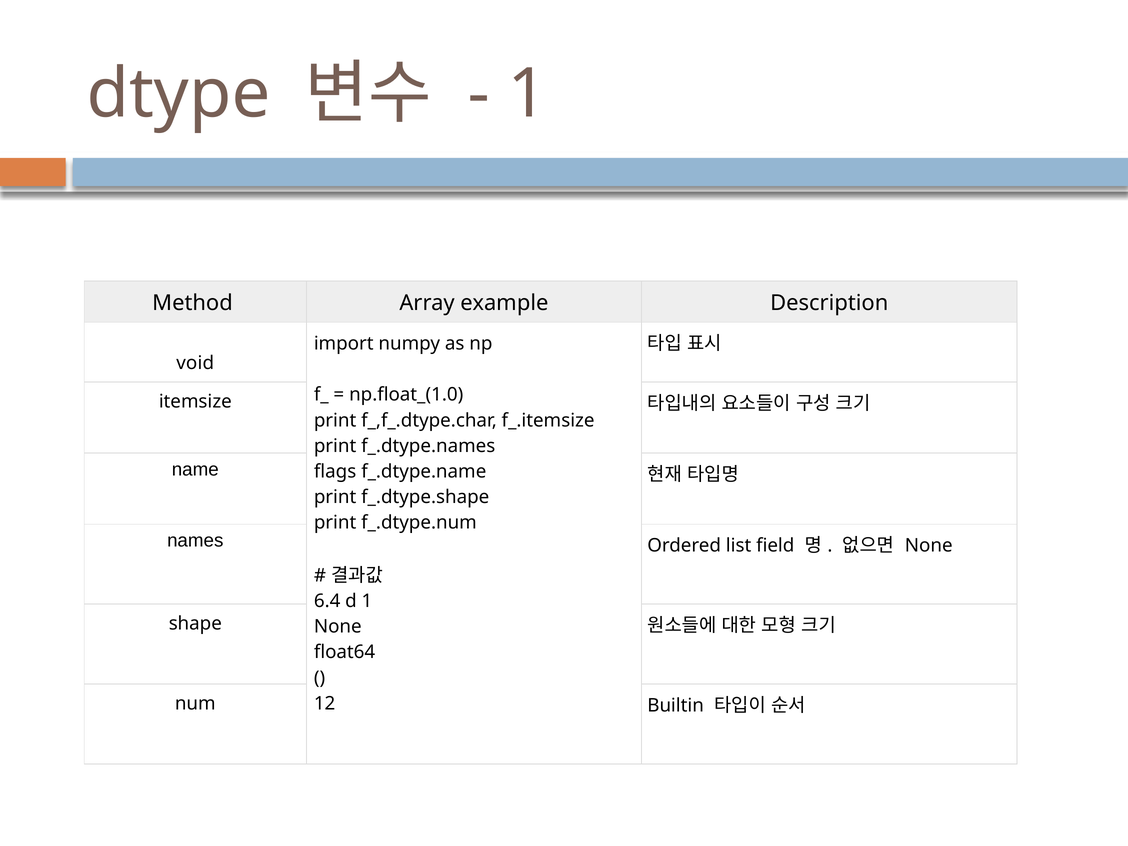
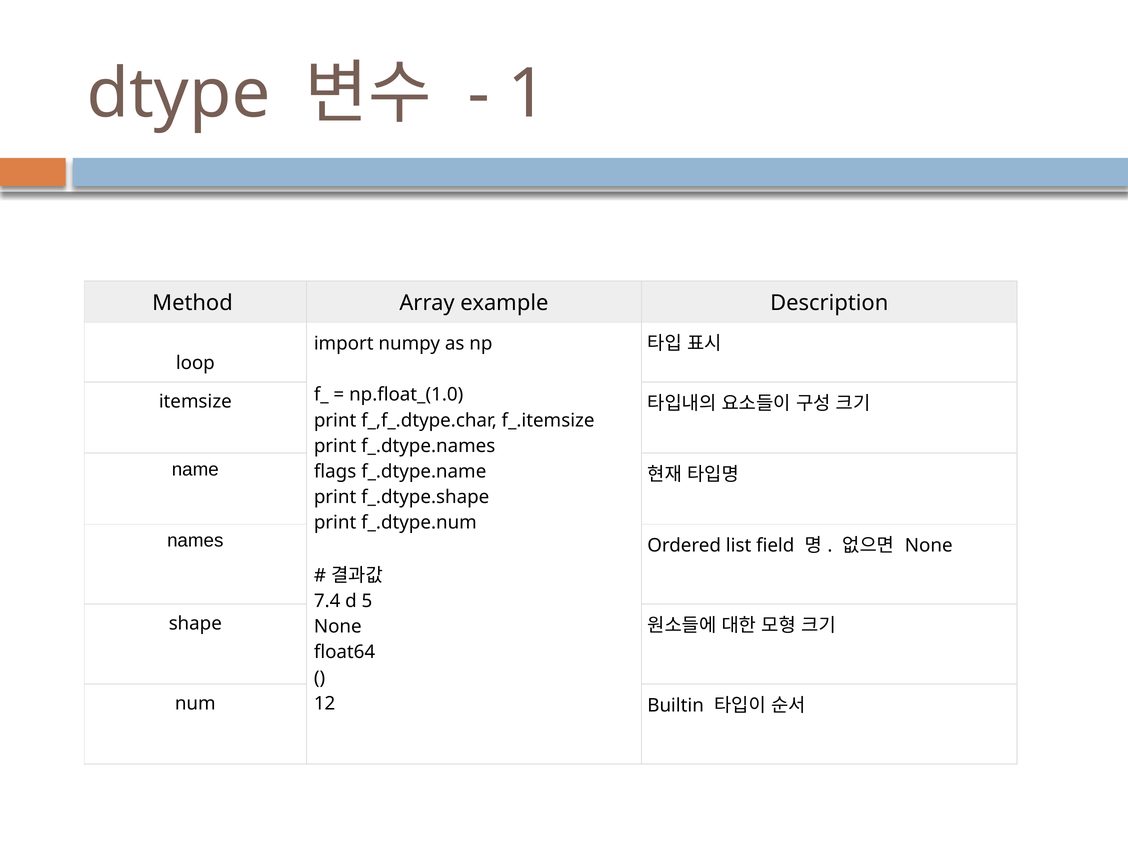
void: void -> loop (195, 363)
6.4: 6.4 -> 7.4 (327, 601)
d 1: 1 -> 5 (367, 601)
